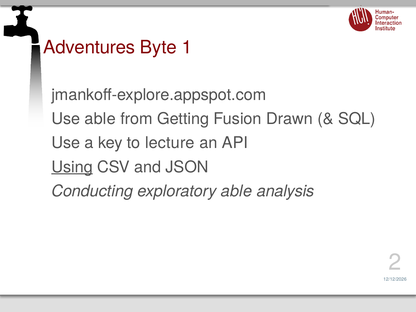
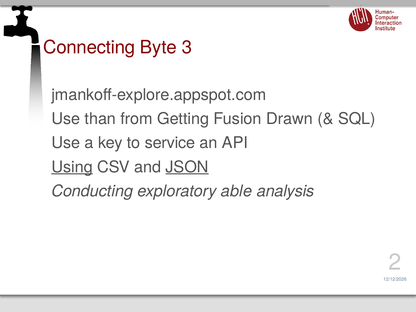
Adventures: Adventures -> Connecting (89, 47)
1: 1 -> 3 (187, 47)
Use able: able -> than (100, 119)
lecture: lecture -> service (170, 143)
JSON underline: none -> present (187, 167)
